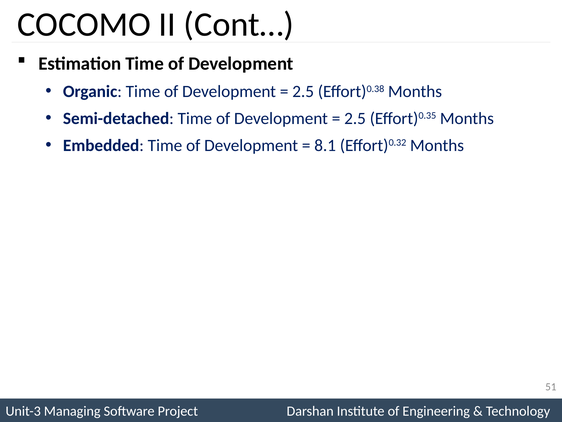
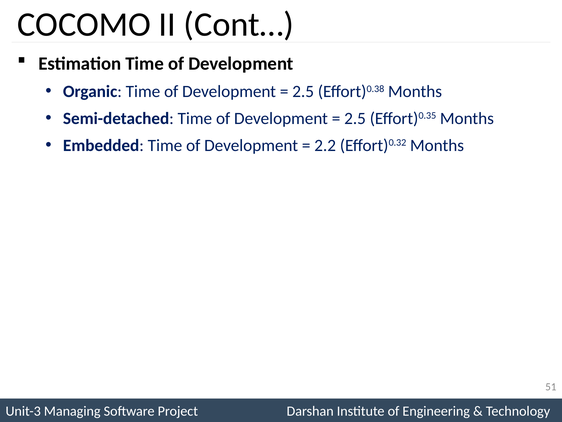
8.1: 8.1 -> 2.2 (325, 145)
